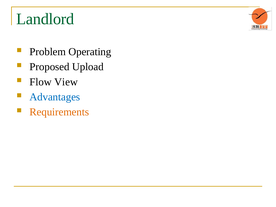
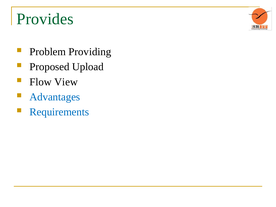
Landlord: Landlord -> Provides (45, 19)
Operating: Operating -> Providing (90, 52)
Requirements colour: orange -> blue (59, 112)
